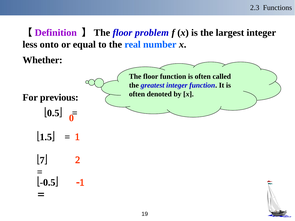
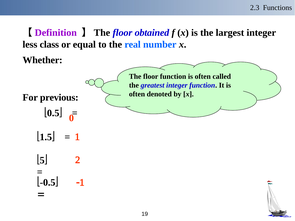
problem: problem -> obtained (152, 33)
onto: onto -> class (49, 44)
7: 7 -> 5 (42, 160)
